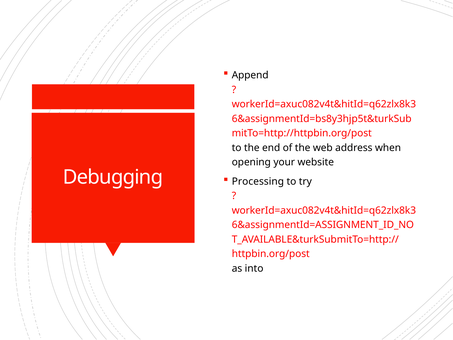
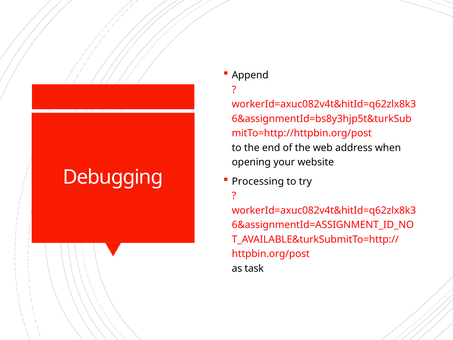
into: into -> task (254, 268)
